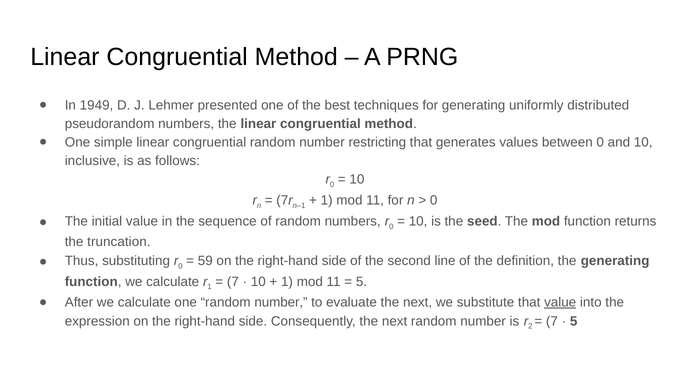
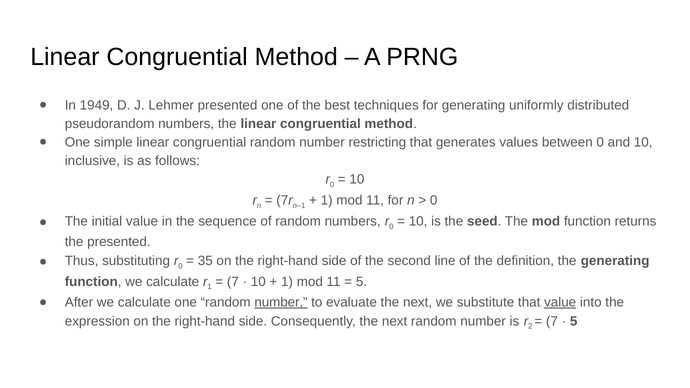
the truncation: truncation -> presented (119, 242)
59: 59 -> 35 (205, 261)
number underline: none -> present (281, 302)
